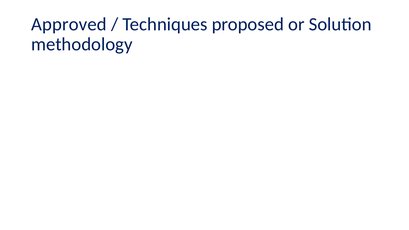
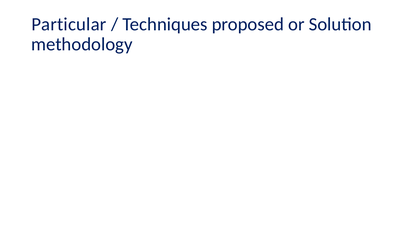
Approved: Approved -> Particular (69, 24)
